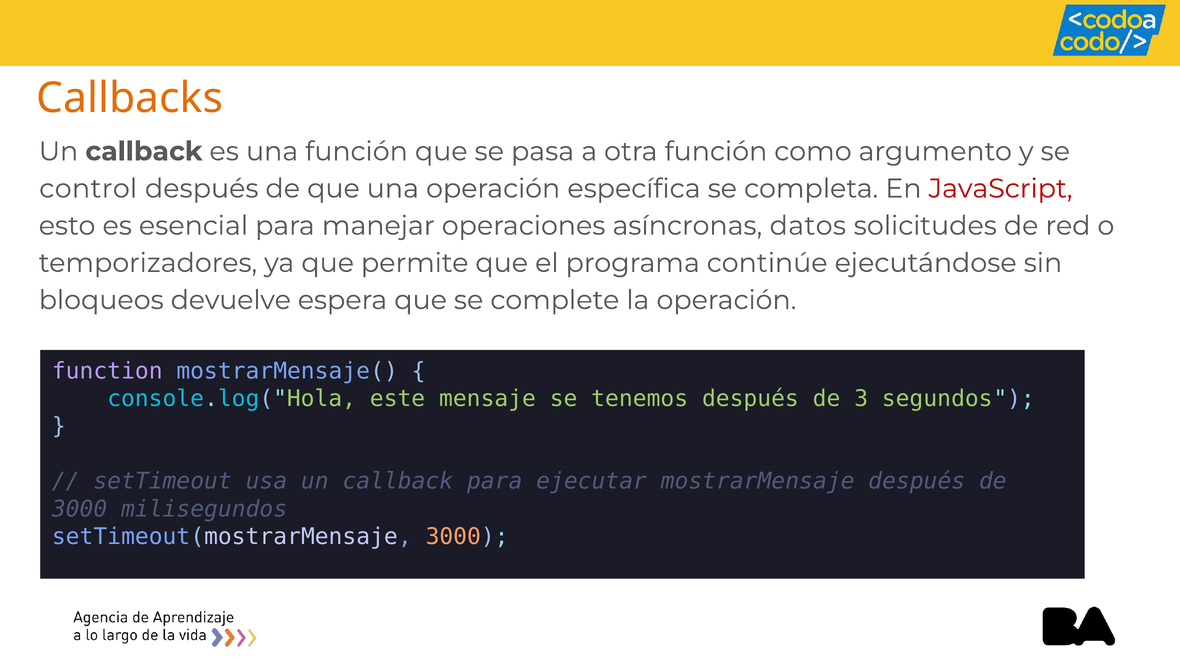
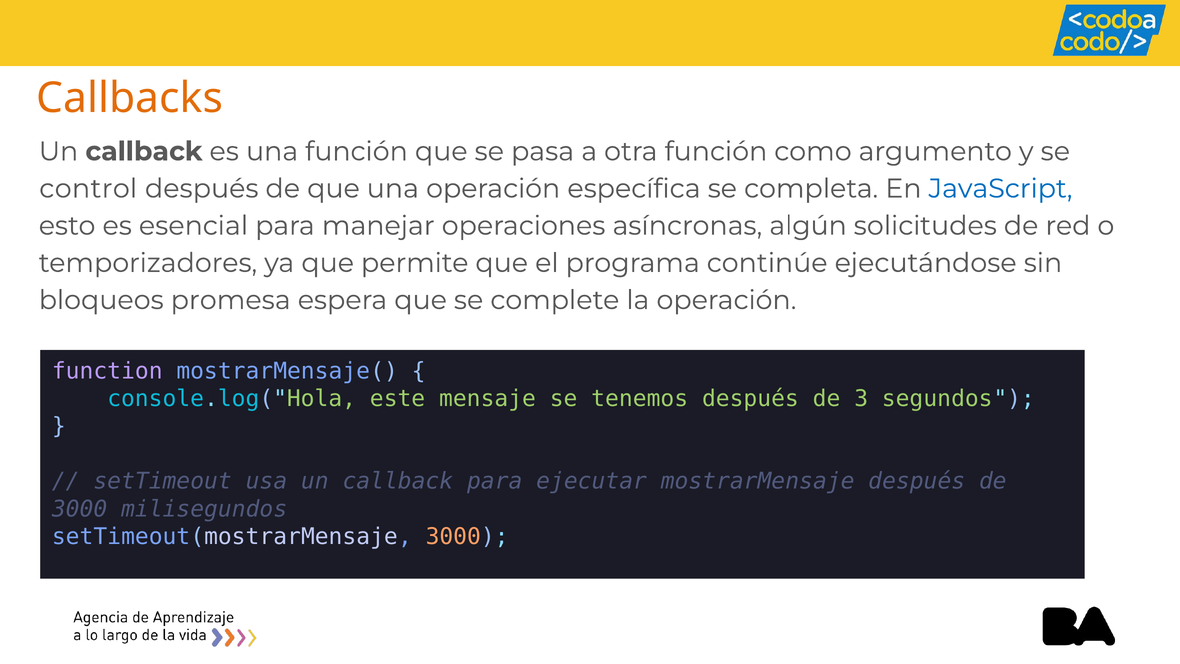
JavaScript colour: red -> blue (1001, 189)
datos: datos -> algún (808, 226)
devuelve: devuelve -> promesa (231, 300)
